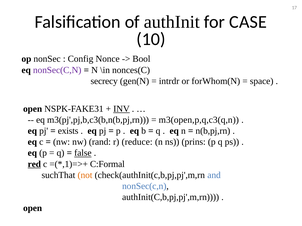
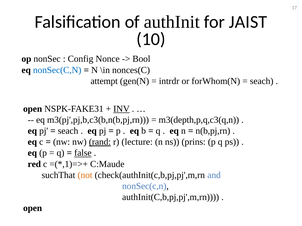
CASE: CASE -> JAIST (248, 22)
nonSec(C,N colour: purple -> blue (57, 70)
secrecy: secrecy -> attempt (104, 81)
space: space -> seach (262, 81)
m3(open,p,q,c3(q,n: m3(open,p,q,c3(q,n -> m3(depth,p,q,c3(q,n (199, 120)
exists: exists -> seach (68, 131)
rand underline: none -> present (100, 142)
reduce: reduce -> lecture (137, 142)
red underline: present -> none (34, 164)
C:Formal: C:Formal -> C:Maude (107, 164)
